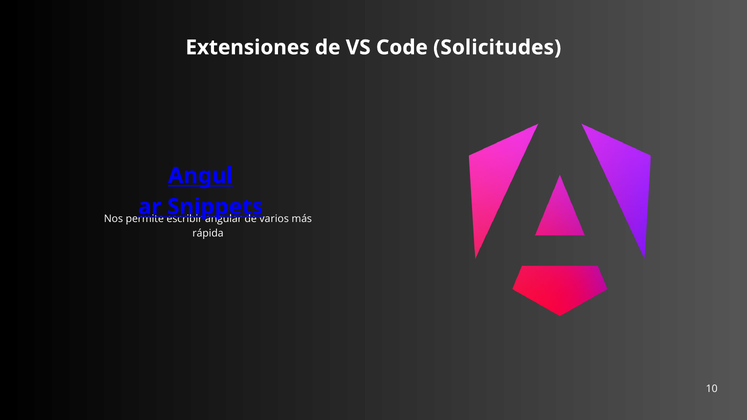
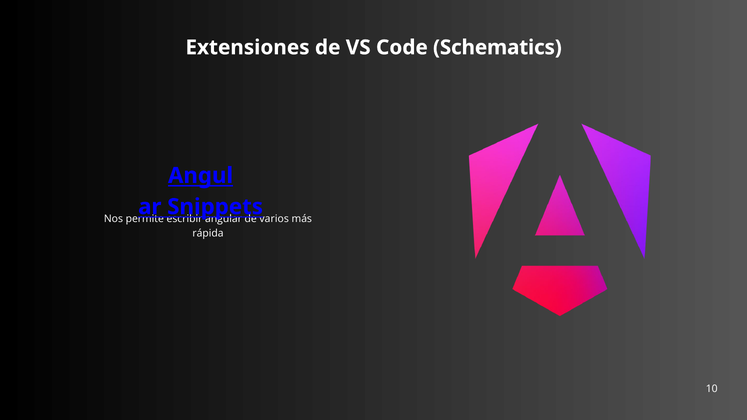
Solicitudes: Solicitudes -> Schematics (497, 47)
